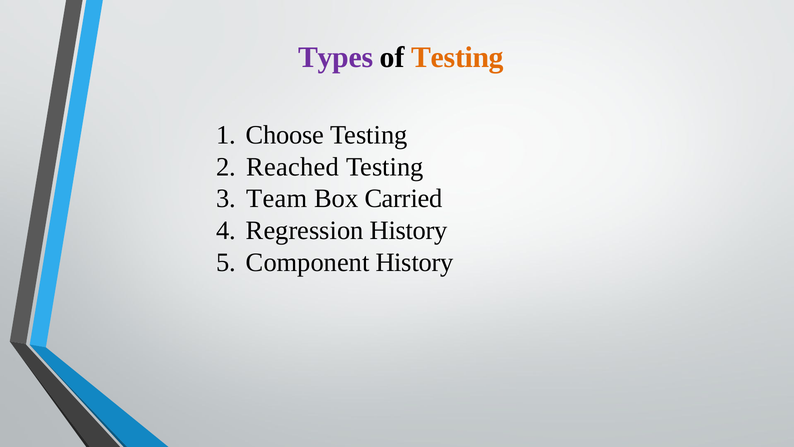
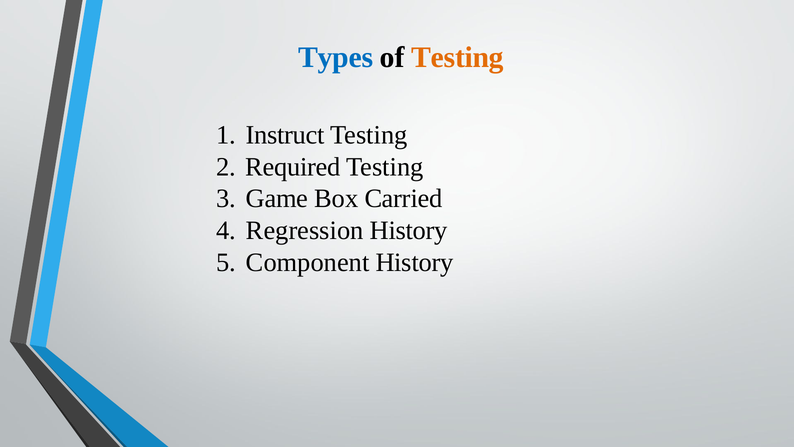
Types colour: purple -> blue (336, 57)
Choose: Choose -> Instruct (285, 135)
Reached: Reached -> Required (293, 167)
Team: Team -> Game (277, 199)
